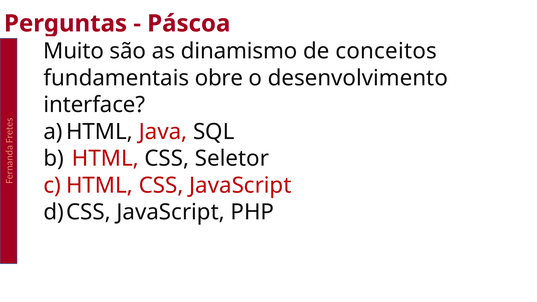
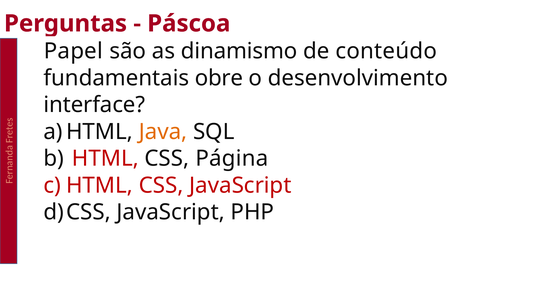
Muito: Muito -> Papel (73, 51)
conceitos: conceitos -> conteúdo (386, 51)
Java colour: red -> orange (163, 132)
Seletor: Seletor -> Página (232, 159)
